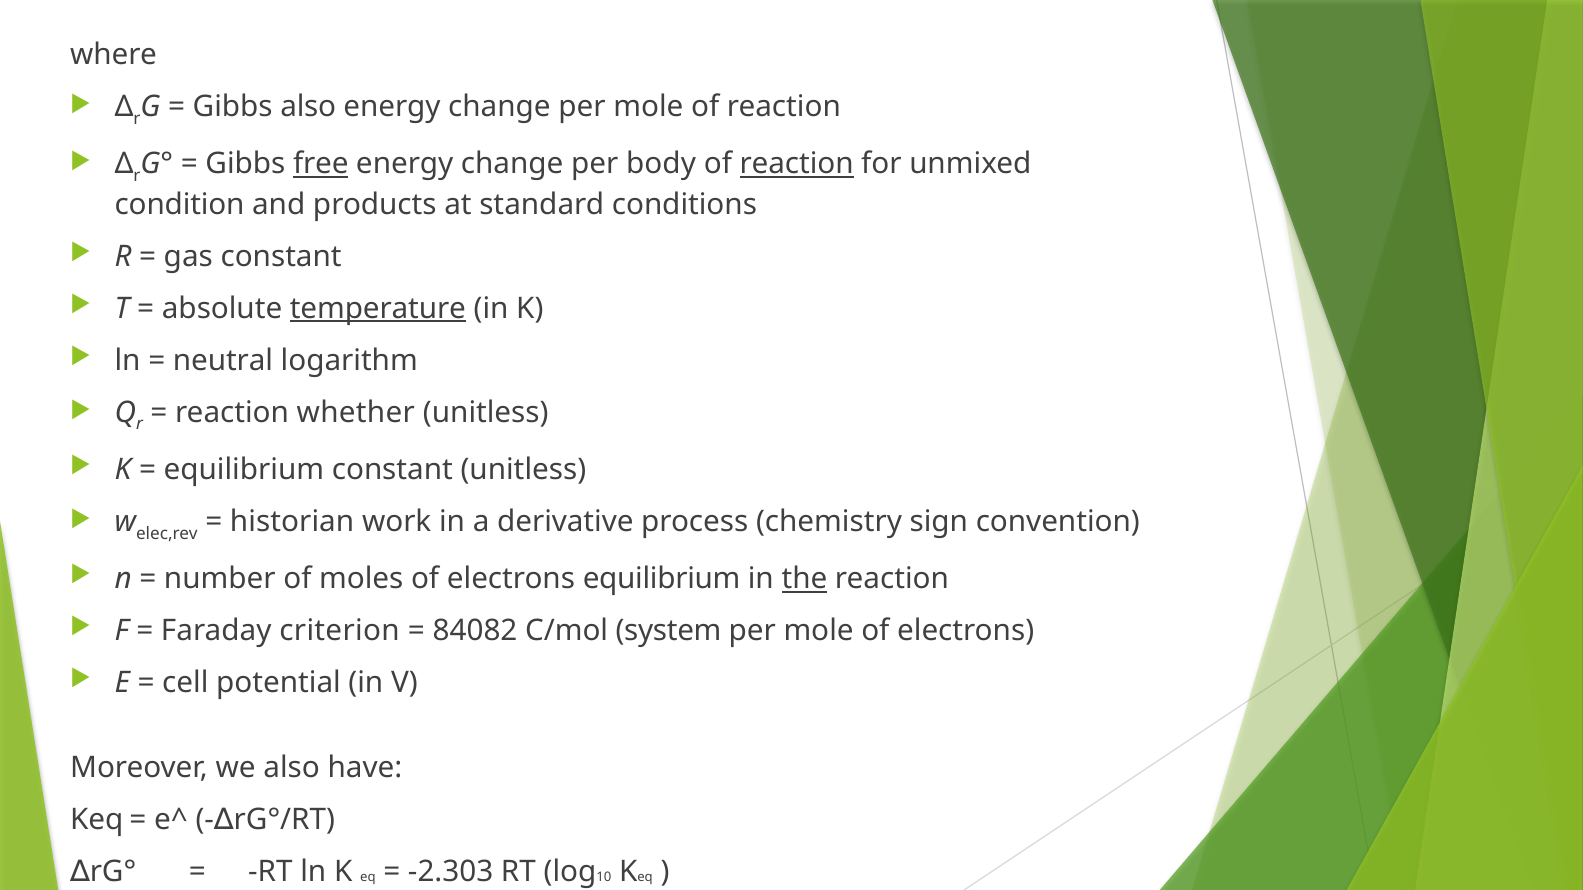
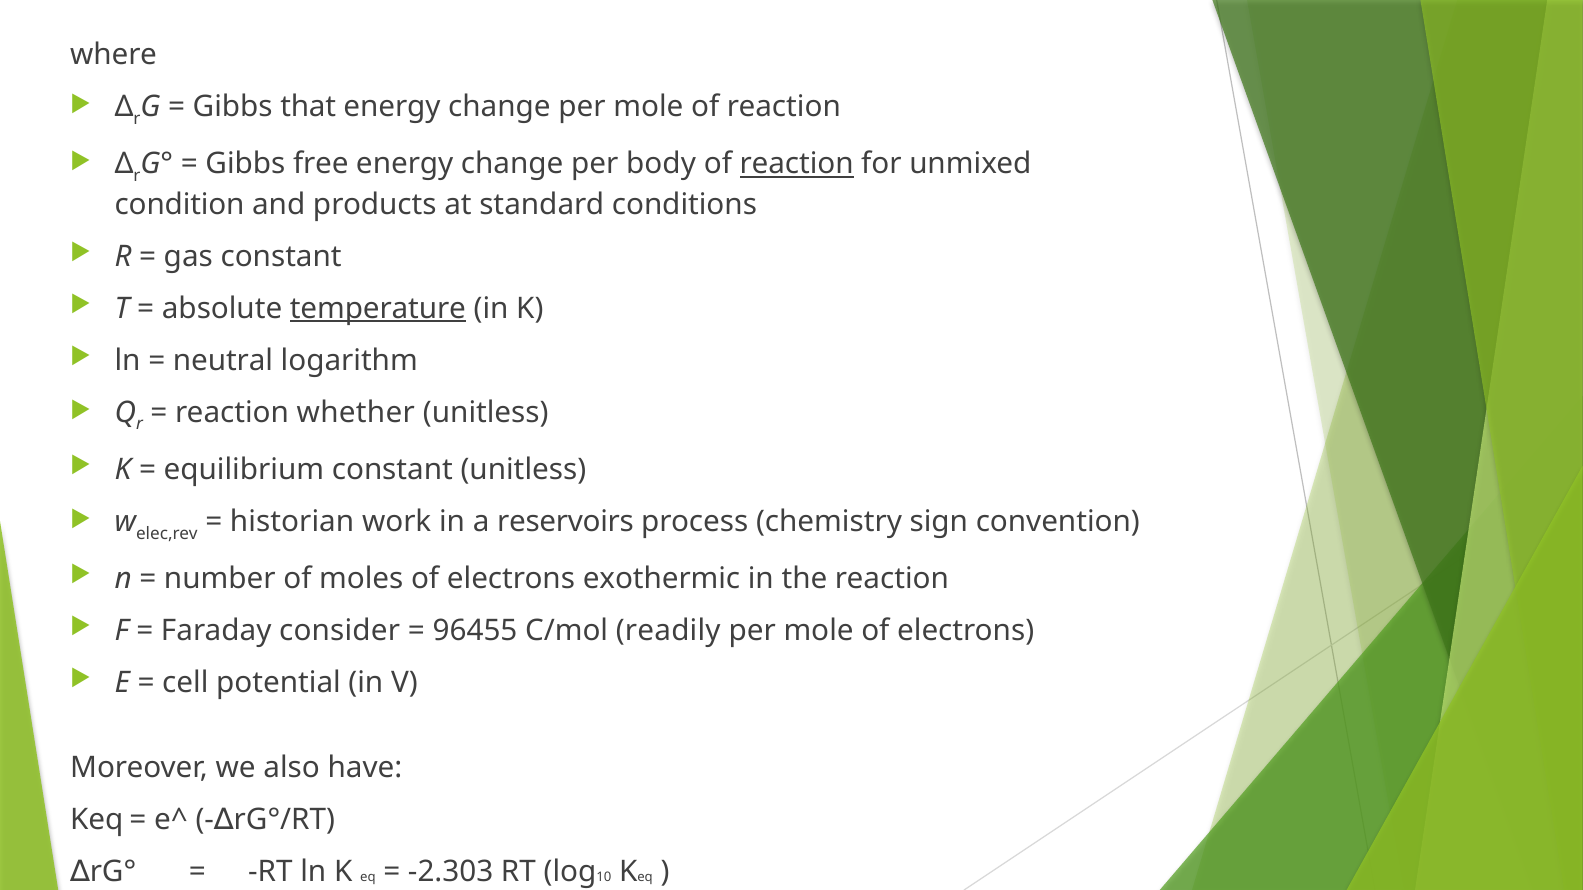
Gibbs also: also -> that (308, 107)
free underline: present -> none (321, 164)
derivative: derivative -> reservoirs (565, 522)
electrons equilibrium: equilibrium -> exothermic (662, 579)
the underline: present -> none (804, 579)
criterion: criterion -> consider (340, 631)
84082: 84082 -> 96455 (475, 631)
system: system -> readily (668, 631)
